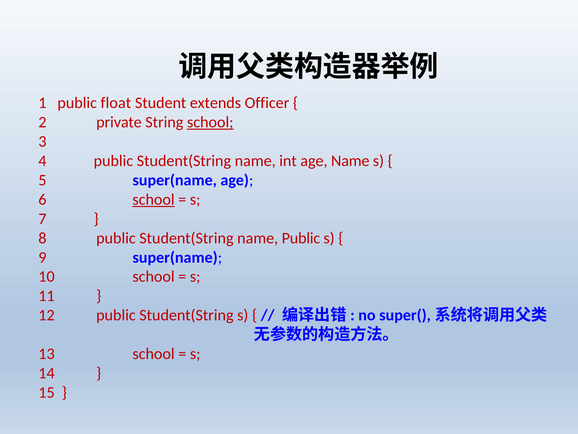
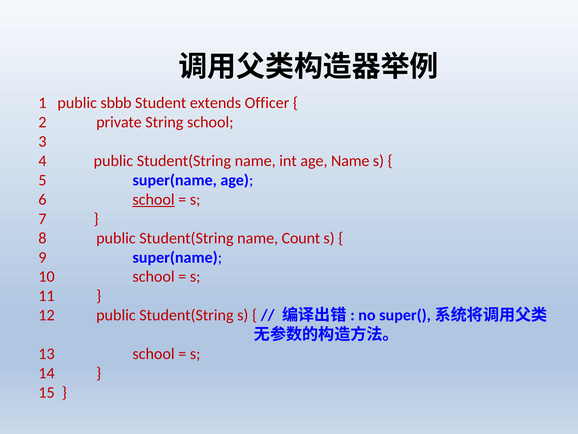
float: float -> sbbb (116, 103)
school underline: present -> none (210, 122)
name Public: Public -> Count (301, 238)
